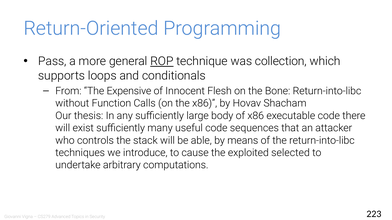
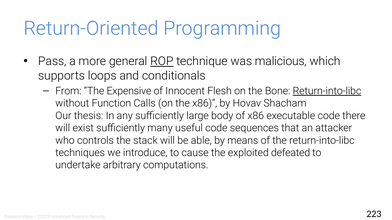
collection: collection -> malicious (281, 61)
Return-into-libc underline: none -> present (327, 91)
selected: selected -> defeated (291, 153)
